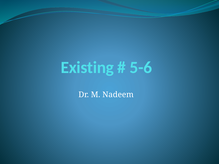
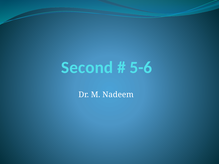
Existing: Existing -> Second (87, 68)
